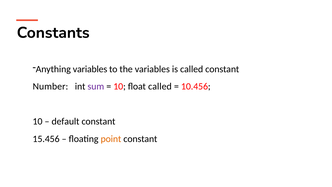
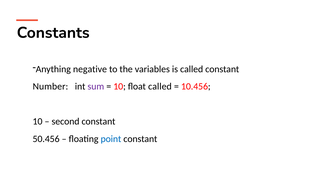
Anything variables: variables -> negative (90, 69)
default: default -> second (65, 121)
15.456: 15.456 -> 50.456 (46, 139)
point colour: orange -> blue (111, 139)
